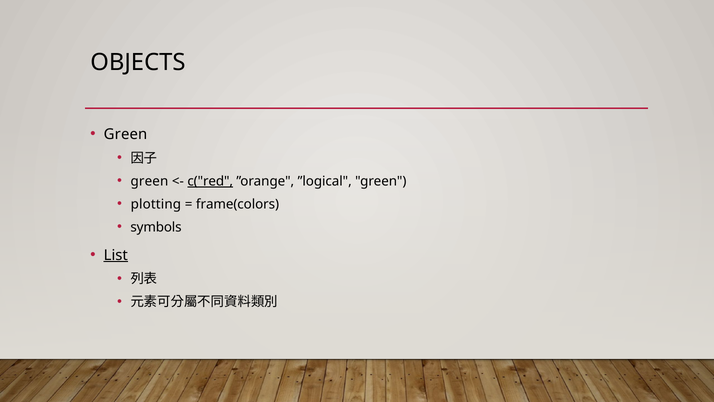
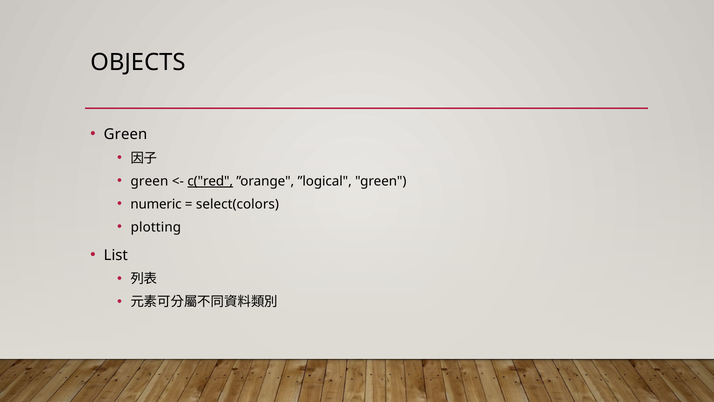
plotting: plotting -> numeric (156, 204)
frame(colors: frame(colors -> select(colors (237, 204)
symbols: symbols -> plotting (156, 227)
List underline: present -> none (116, 255)
